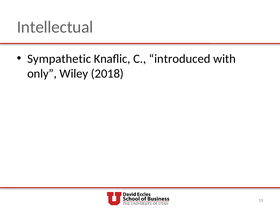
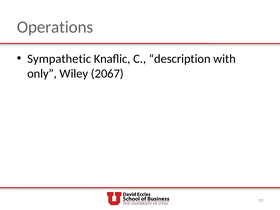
Intellectual: Intellectual -> Operations (55, 27)
introduced: introduced -> description (180, 59)
2018: 2018 -> 2067 (107, 74)
